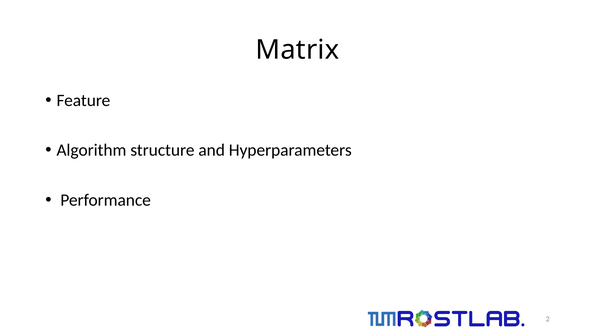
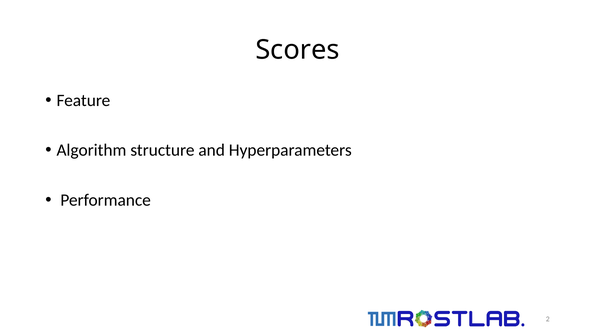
Matrix: Matrix -> Scores (297, 50)
